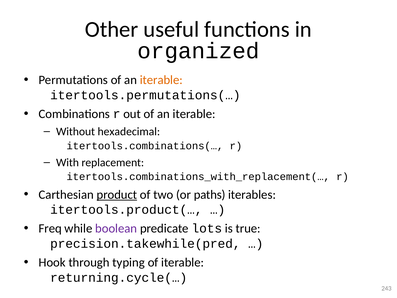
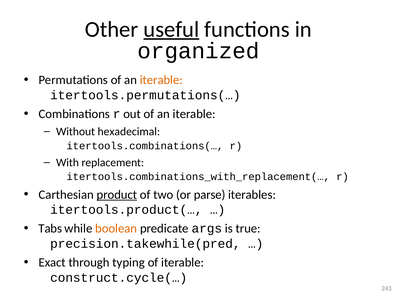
useful underline: none -> present (171, 29)
paths: paths -> parse (210, 194)
Freq: Freq -> Tabs (50, 228)
boolean colour: purple -> orange (116, 228)
lots: lots -> args (207, 228)
Hook: Hook -> Exact (52, 262)
returning.cycle(…: returning.cycle(… -> construct.cycle(… (119, 278)
